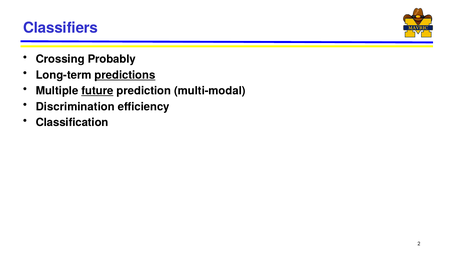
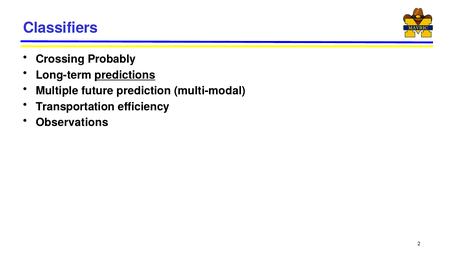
future underline: present -> none (97, 91)
Discrimination: Discrimination -> Transportation (75, 107)
Classification: Classification -> Observations (72, 122)
